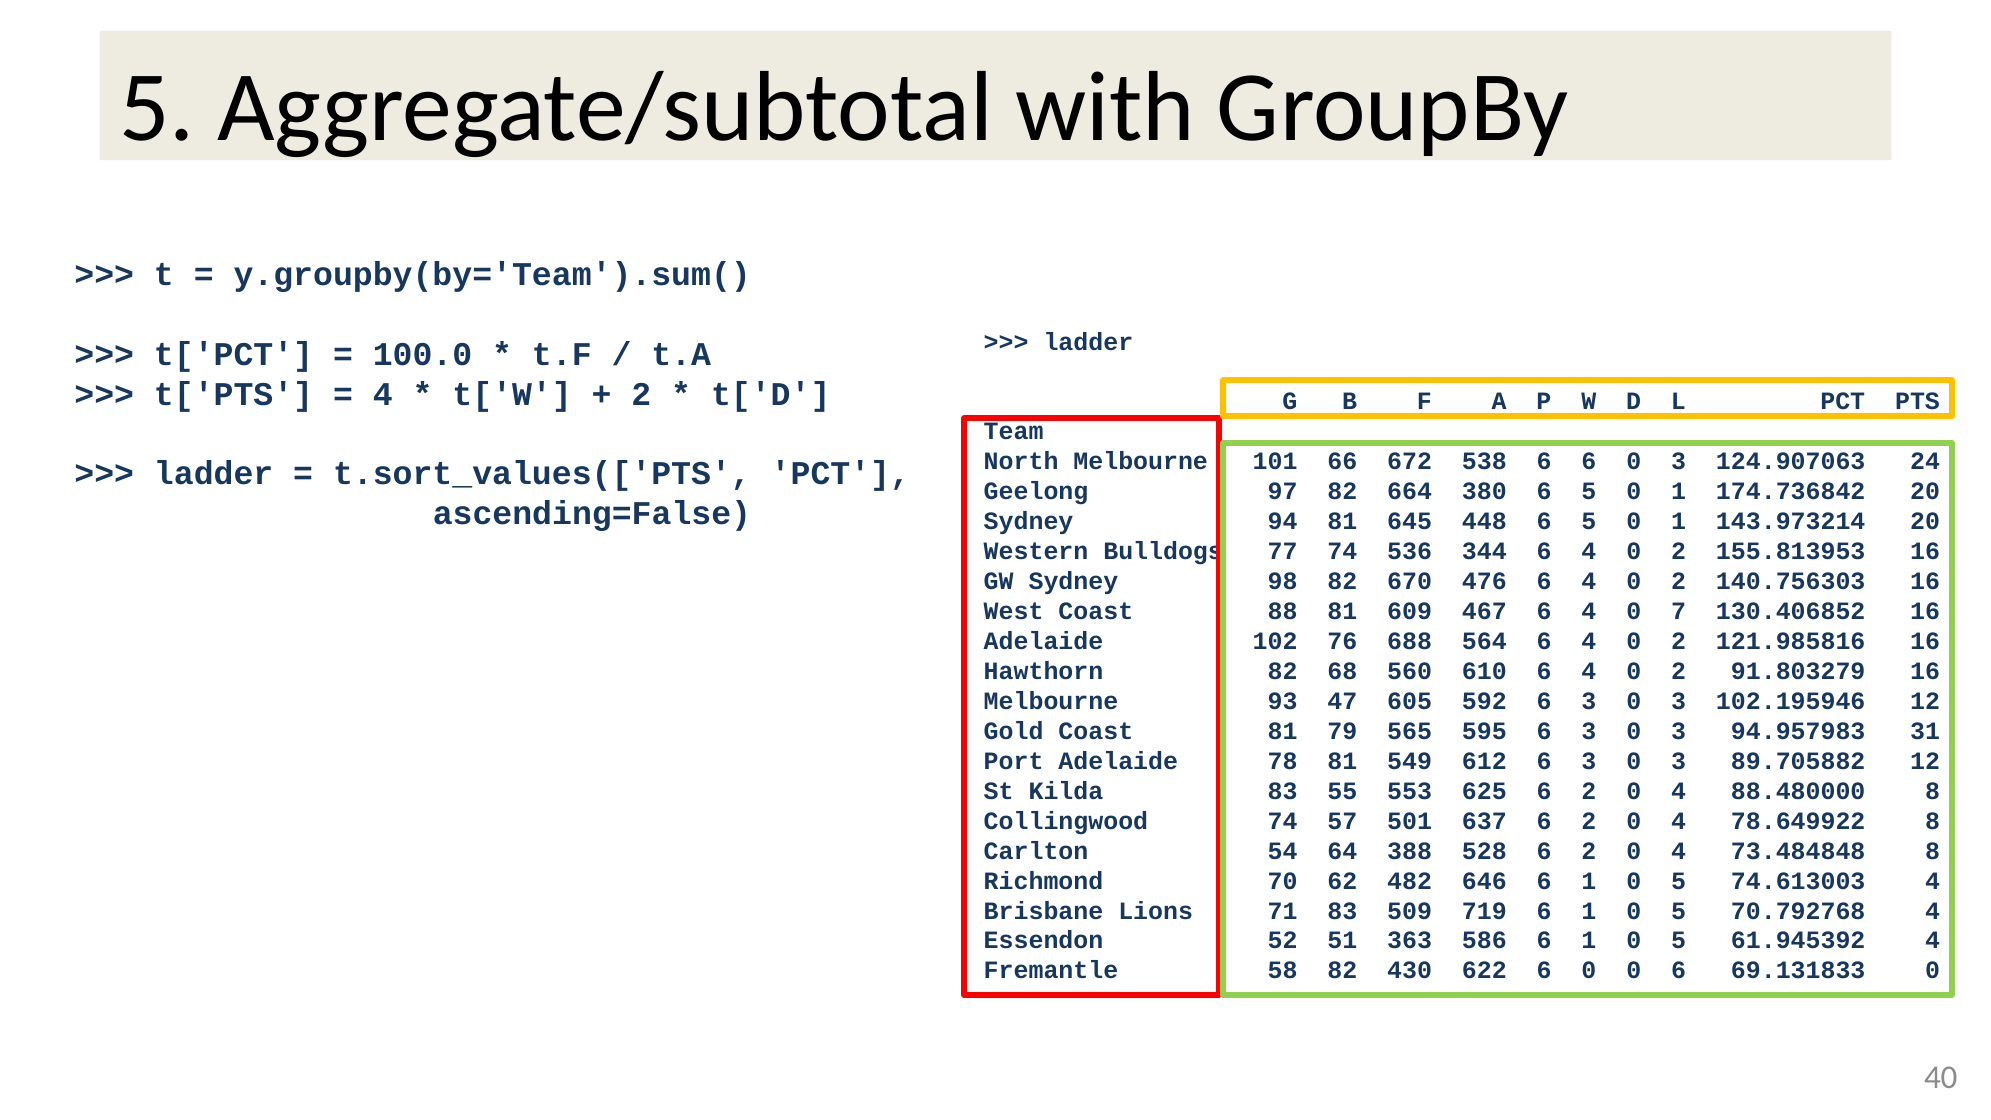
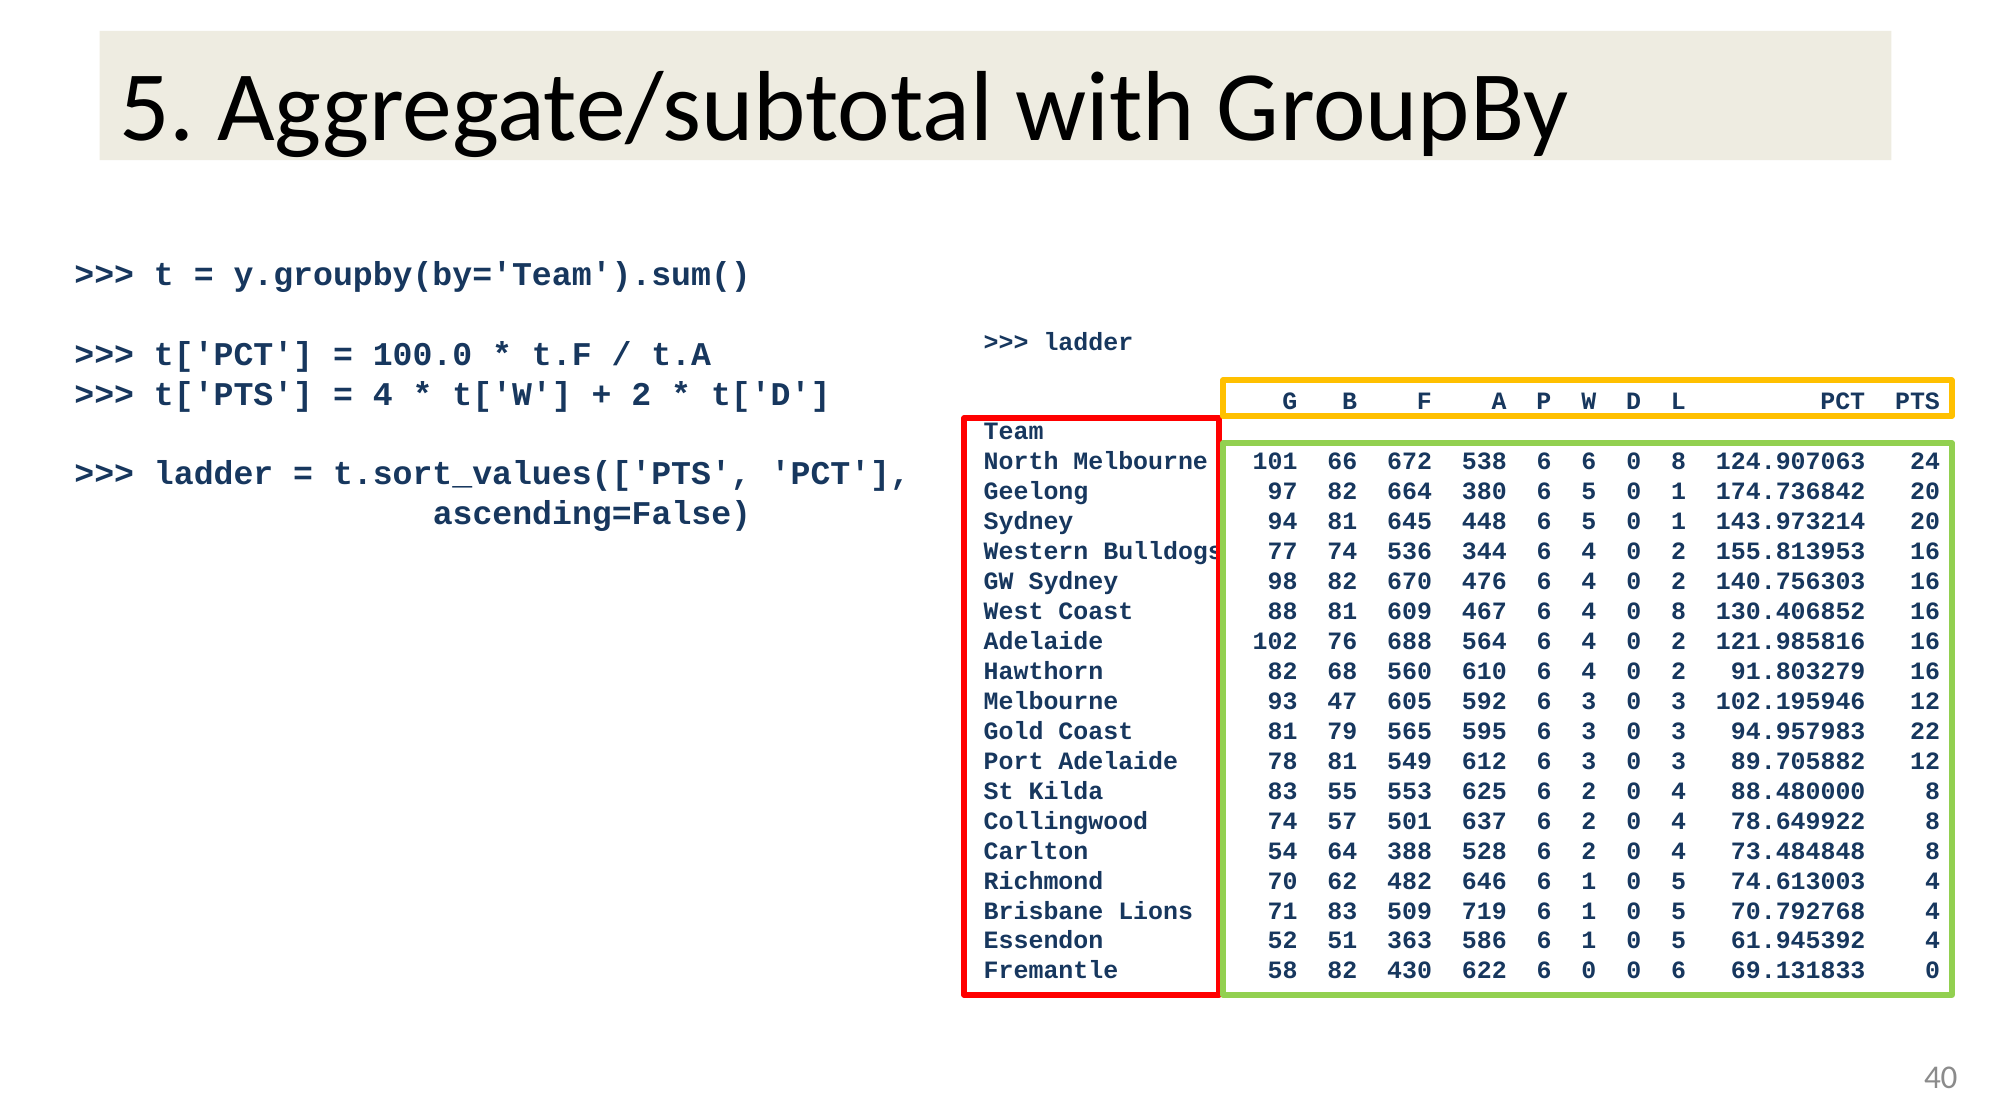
6 0 3: 3 -> 8 (1679, 462)
4 0 7: 7 -> 8 (1679, 611)
31: 31 -> 22 (1925, 731)
